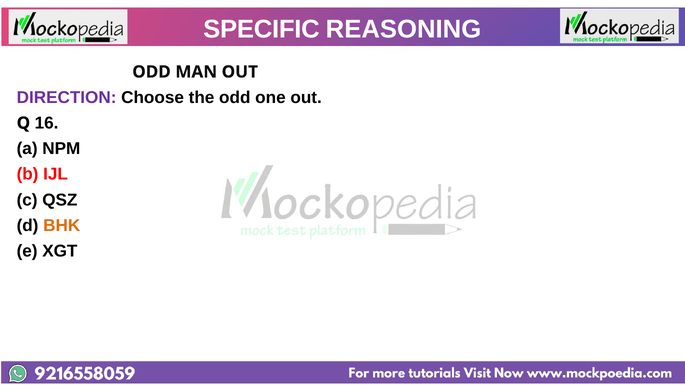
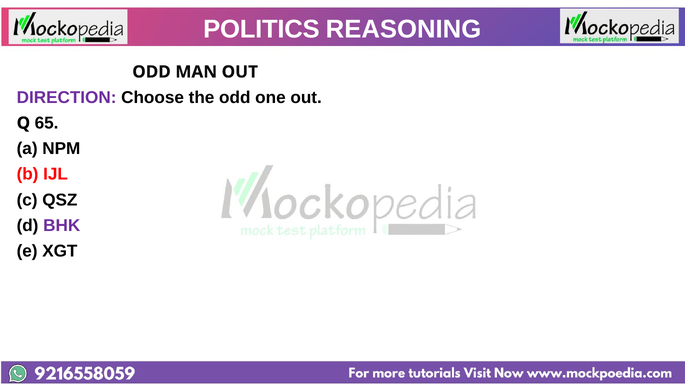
SPECIFIC: SPECIFIC -> POLITICS (261, 29)
16: 16 -> 65 (47, 123)
BHK colour: orange -> purple (62, 226)
